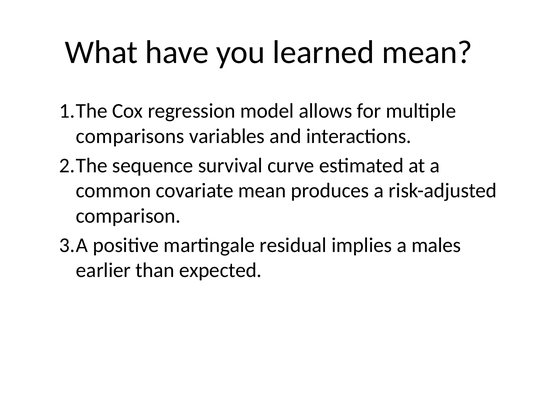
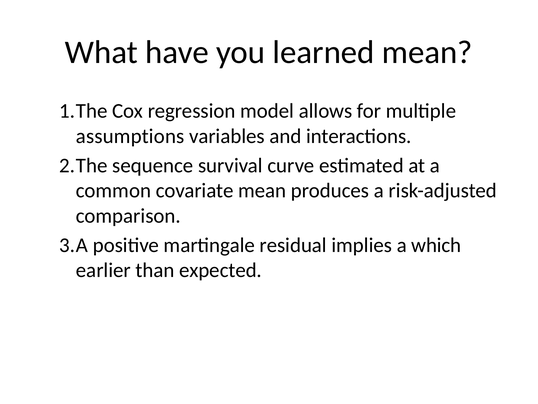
comparisons: comparisons -> assumptions (130, 136)
males: males -> which (436, 245)
